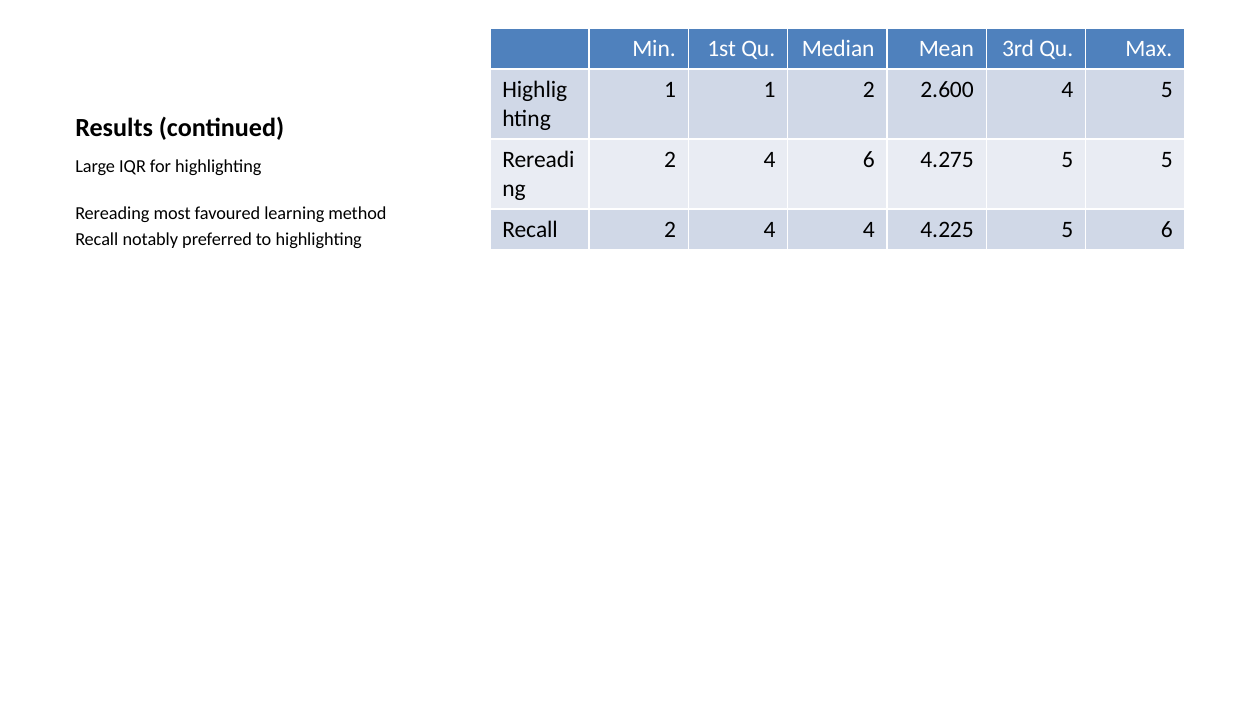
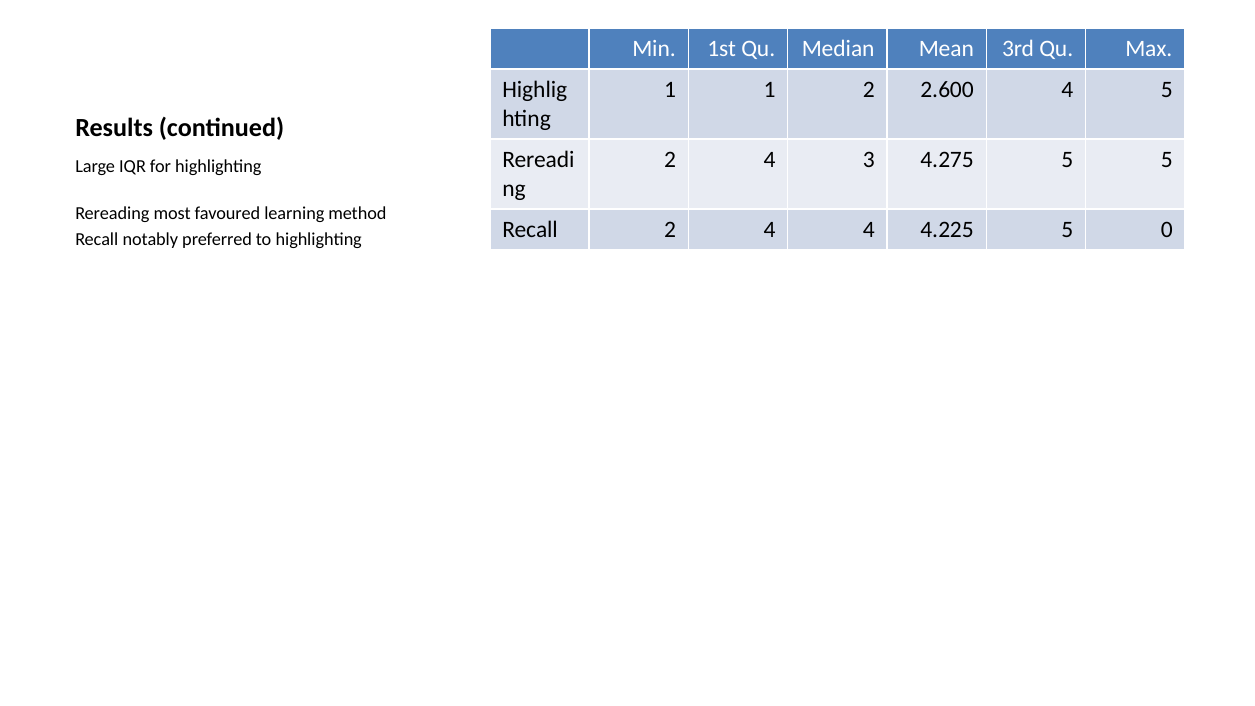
4 6: 6 -> 3 (869, 160)
5 6: 6 -> 0 (1167, 230)
